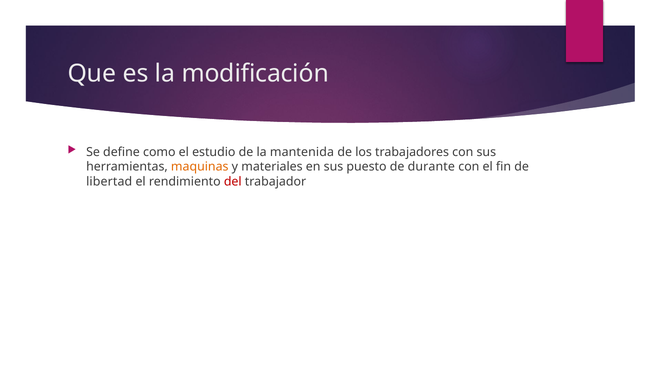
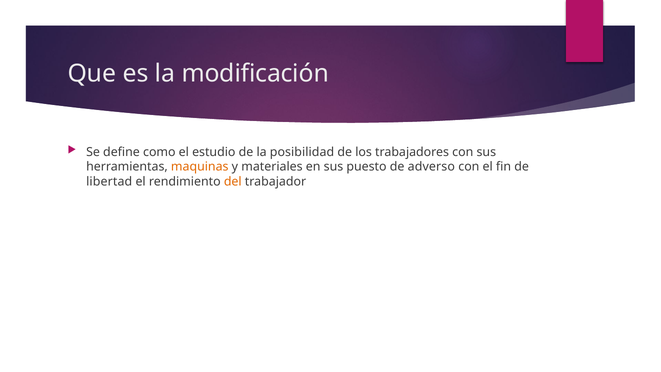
mantenida: mantenida -> posibilidad (302, 152)
durante: durante -> adverso (431, 167)
del colour: red -> orange (233, 182)
